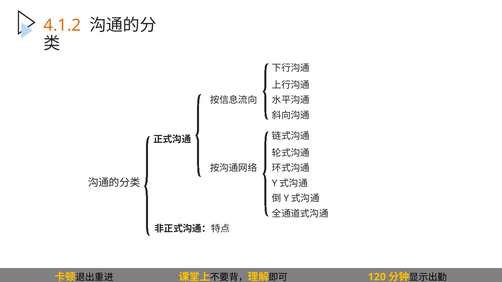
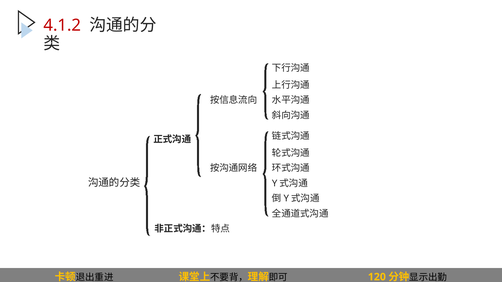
4.1.2 colour: orange -> red (62, 25)
